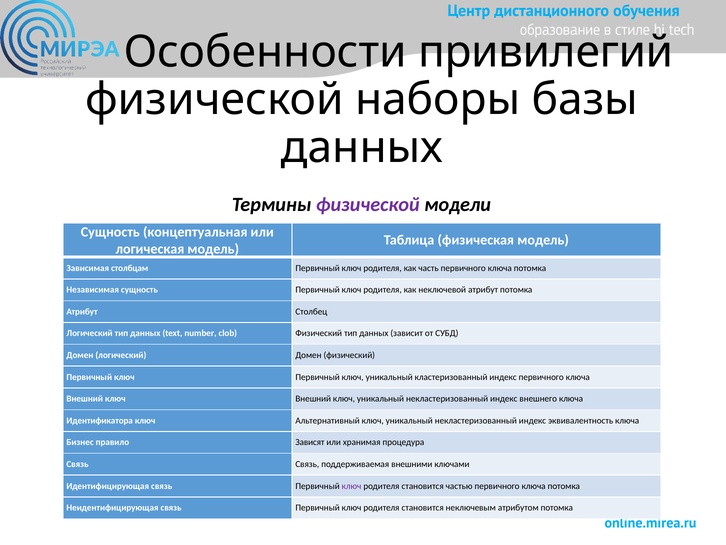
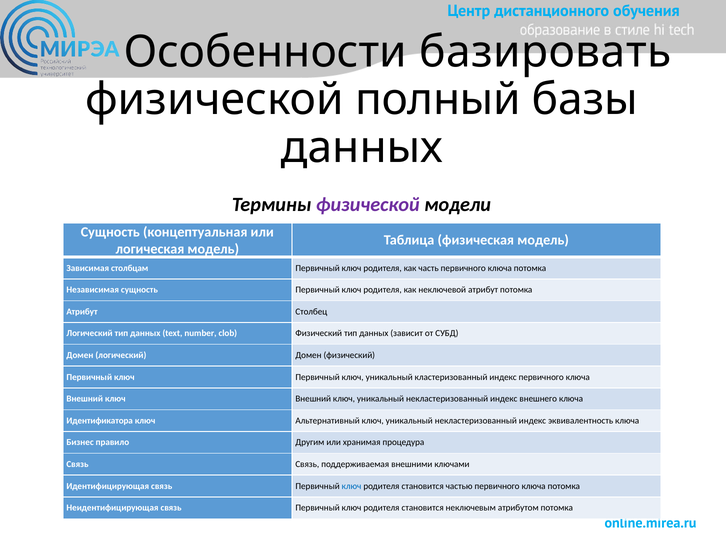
привилегий: привилегий -> базировать (545, 52)
наборы: наборы -> полный (438, 100)
Зависят: Зависят -> Другим (310, 442)
ключ colour: purple -> blue (352, 486)
